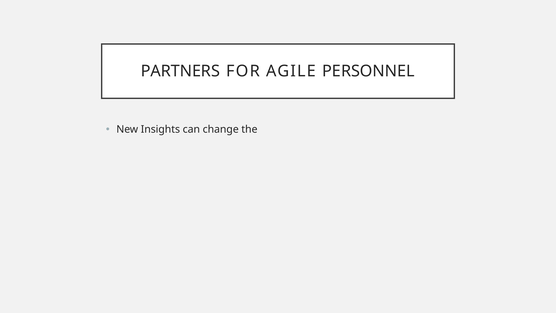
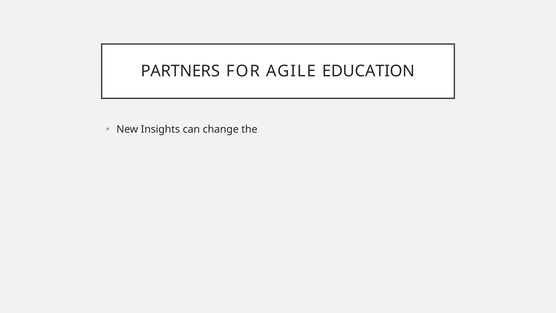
PERSONNEL: PERSONNEL -> EDUCATION (369, 71)
